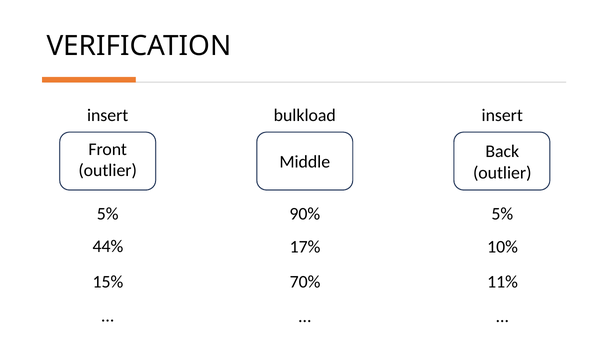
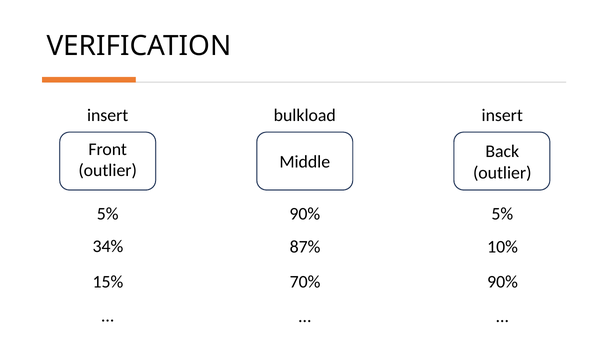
44%: 44% -> 34% (108, 247)
17%: 17% -> 87% (305, 247)
70% 11%: 11% -> 90% (503, 282)
